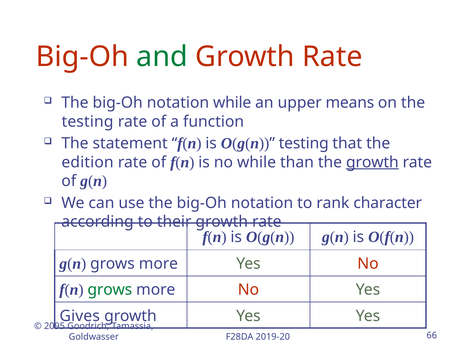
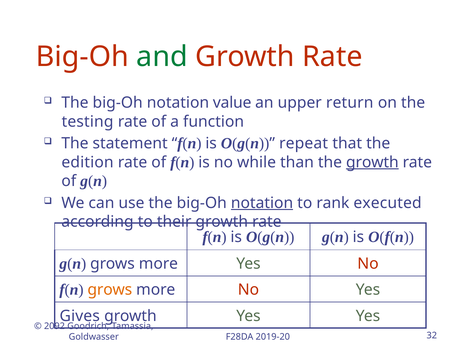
notation while: while -> value (232, 103)
means: means -> return (350, 103)
testing: testing -> repeat (304, 143)
notation underline: none -> present (262, 203)
character: character -> executed (388, 203)
grows colour: green -> orange (110, 290)
2095: 2095 -> 2092 (54, 326)
66: 66 -> 32 (432, 335)
